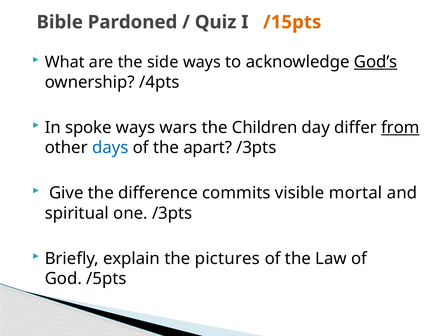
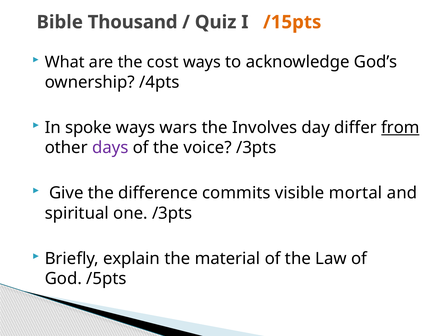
Pardoned: Pardoned -> Thousand (133, 22)
side: side -> cost (163, 62)
God’s underline: present -> none (376, 62)
Children: Children -> Involves (265, 128)
days colour: blue -> purple (110, 148)
apart: apart -> voice (208, 148)
pictures: pictures -> material (227, 259)
